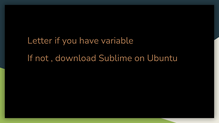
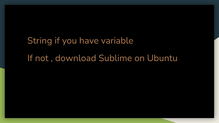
Letter: Letter -> String (40, 41)
